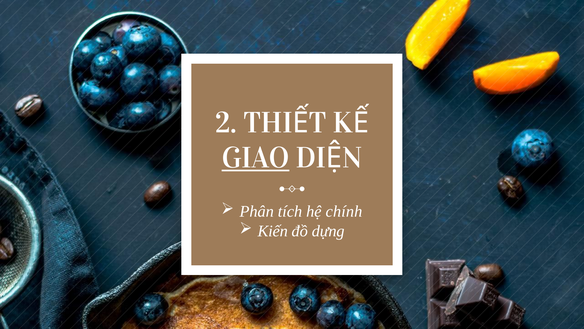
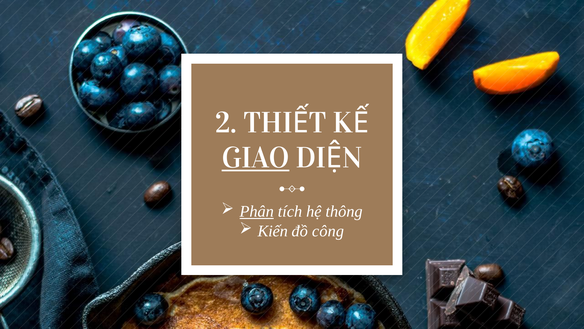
Phân underline: none -> present (257, 211)
chính: chính -> thông (344, 211)
dựng: dựng -> công (328, 231)
